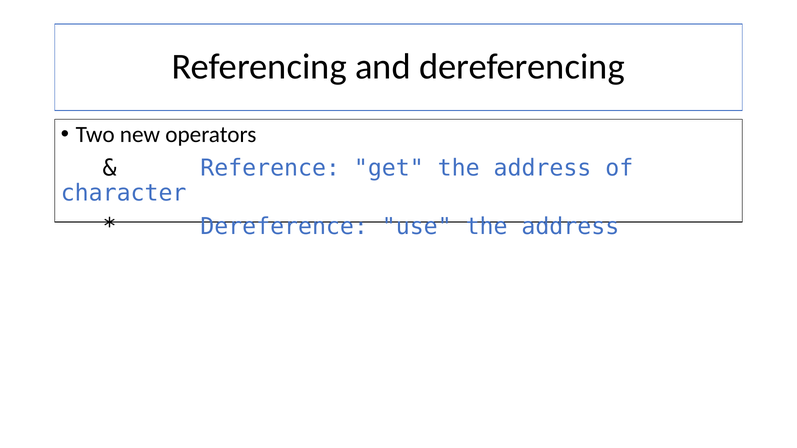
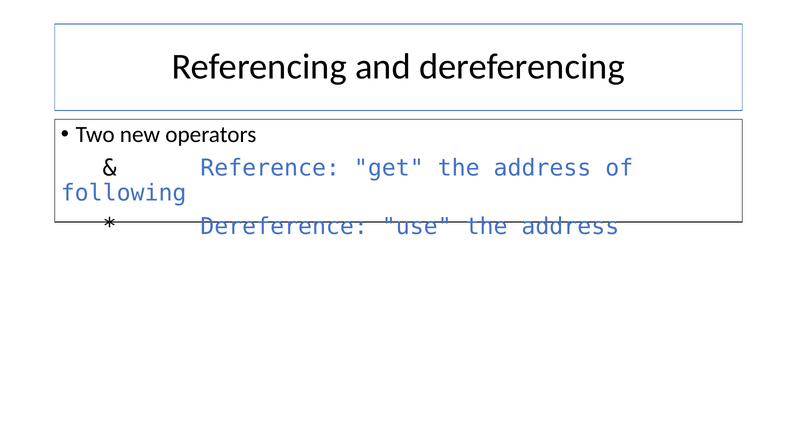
character: character -> following (124, 193)
